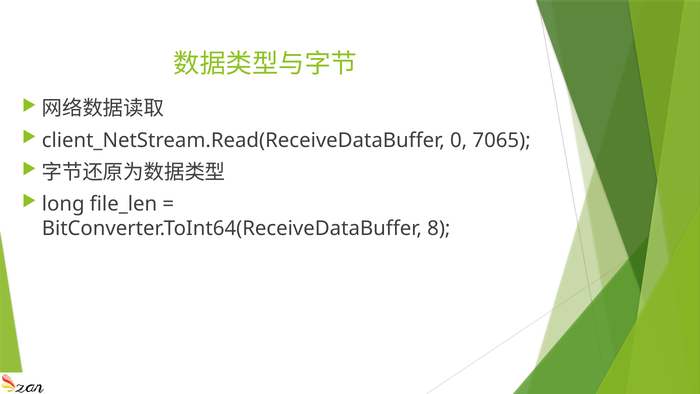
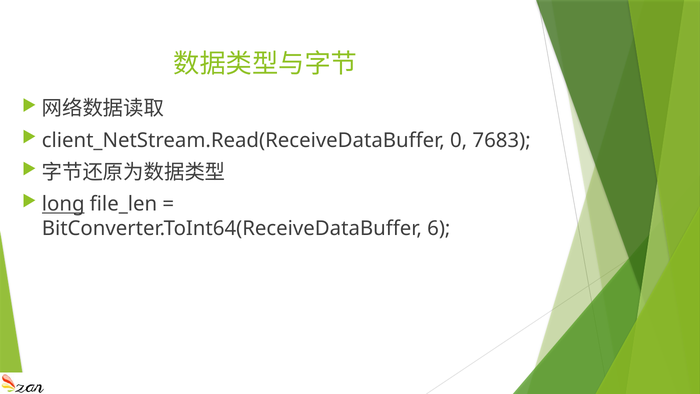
7065: 7065 -> 7683 (502, 140)
long underline: none -> present (63, 204)
8: 8 -> 6 (439, 229)
